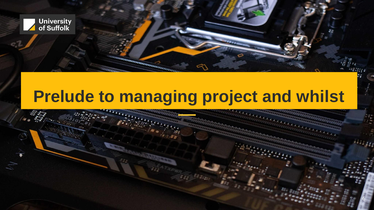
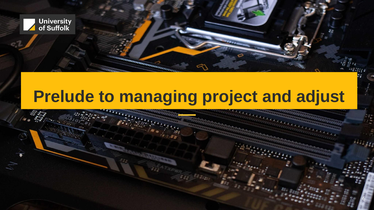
whilst: whilst -> adjust (321, 97)
